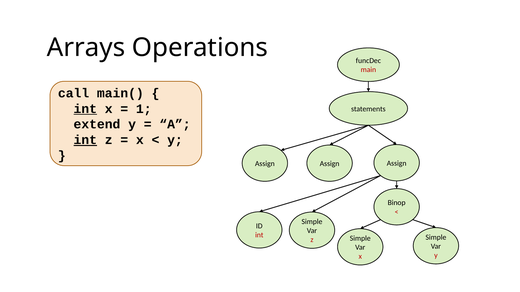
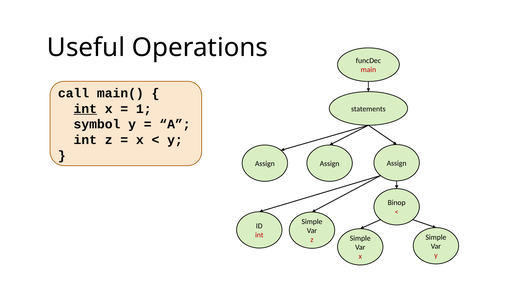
Arrays: Arrays -> Useful (86, 48)
extend: extend -> symbol (97, 125)
int underline: present -> none (85, 140)
